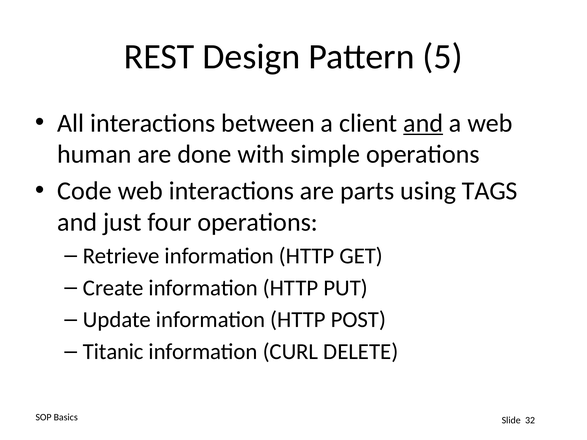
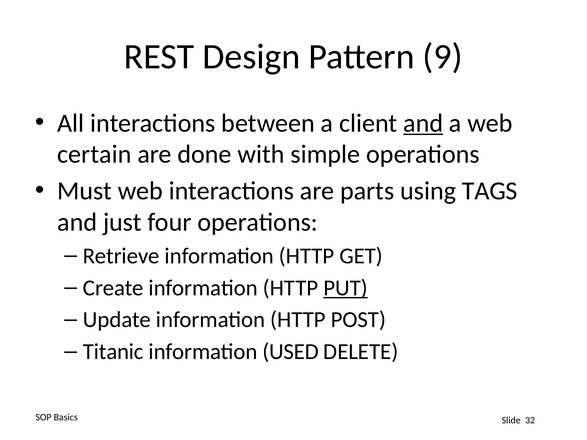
5: 5 -> 9 (443, 57)
human: human -> certain (94, 154)
Code: Code -> Must (85, 191)
PUT underline: none -> present (346, 288)
CURL: CURL -> USED (291, 352)
